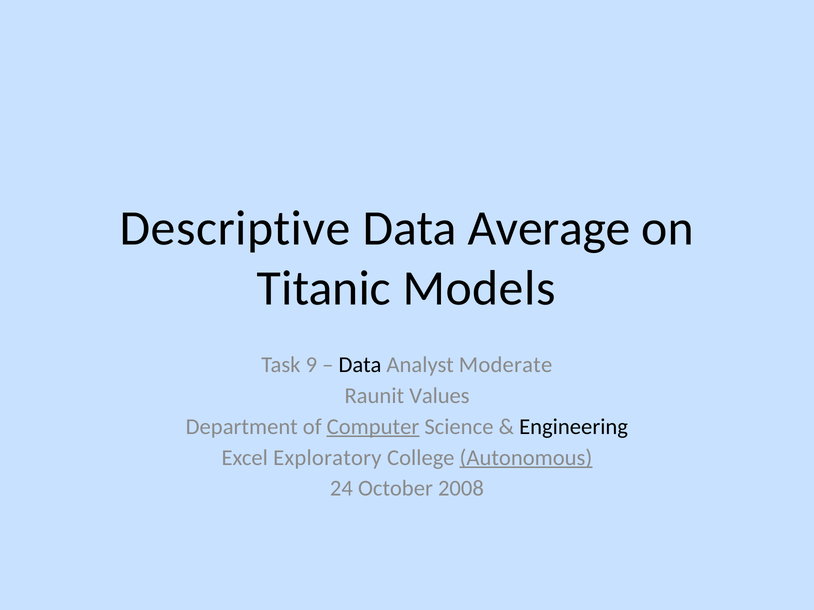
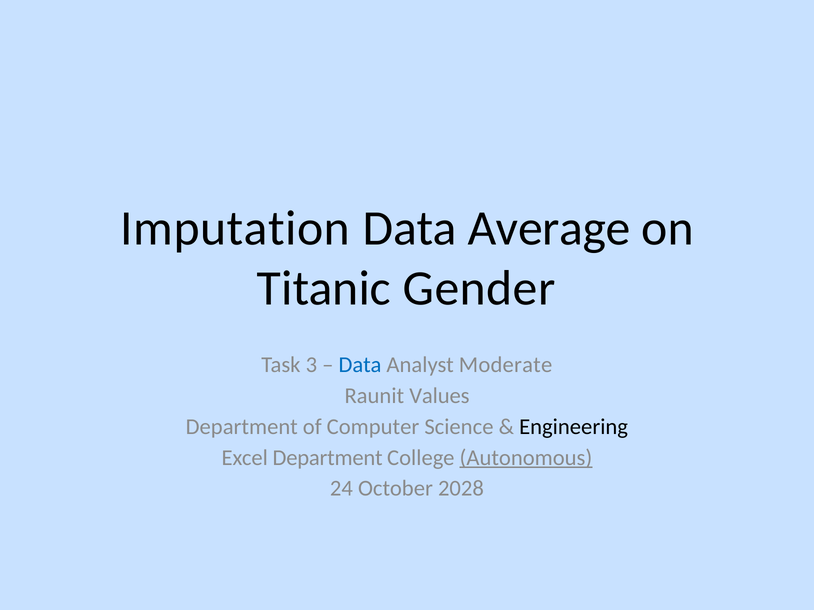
Descriptive: Descriptive -> Imputation (235, 229)
Models: Models -> Gender (479, 288)
9: 9 -> 3 (311, 365)
Data colour: black -> blue (360, 365)
Computer underline: present -> none (373, 427)
Excel Exploratory: Exploratory -> Department (328, 458)
2008: 2008 -> 2028 (461, 489)
